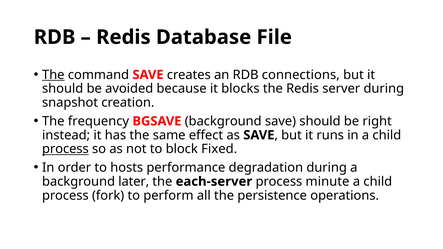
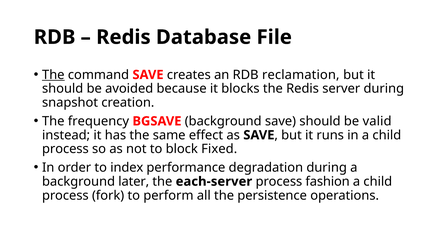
connections: connections -> reclamation (301, 75)
right: right -> valid (377, 121)
process underline: present -> none (65, 149)
hosts: hosts -> index (127, 168)
minute: minute -> fashion (328, 182)
